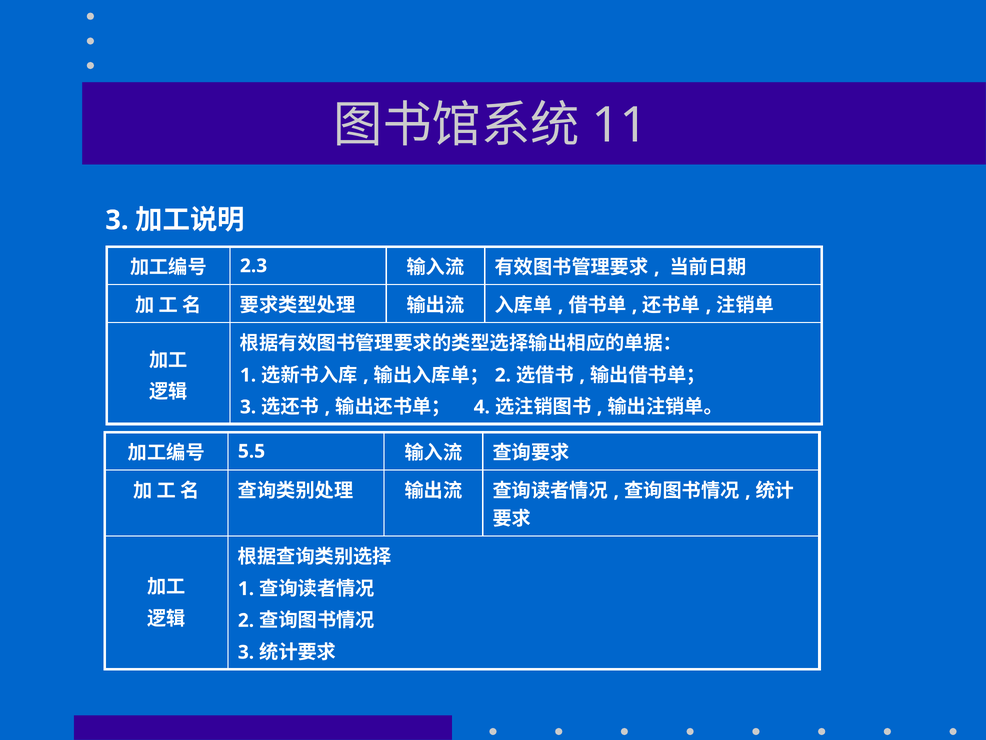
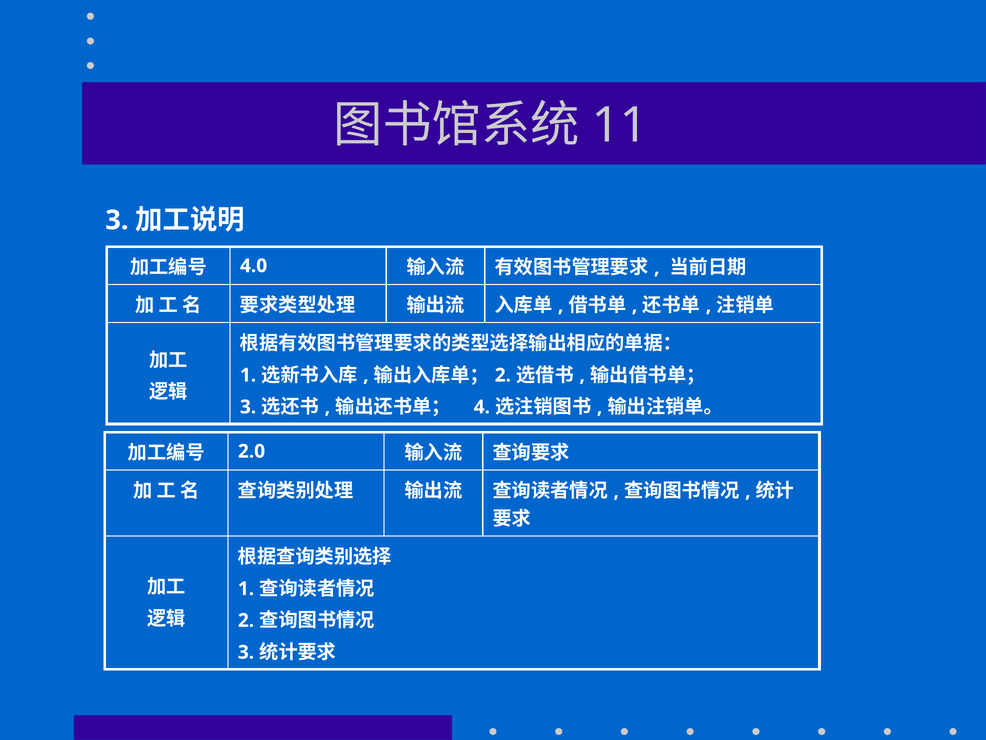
2.3: 2.3 -> 4.0 (254, 266)
5.5: 5.5 -> 2.0 (252, 451)
